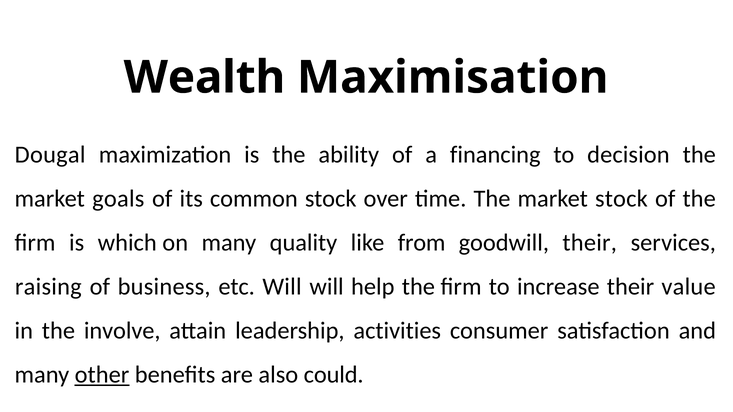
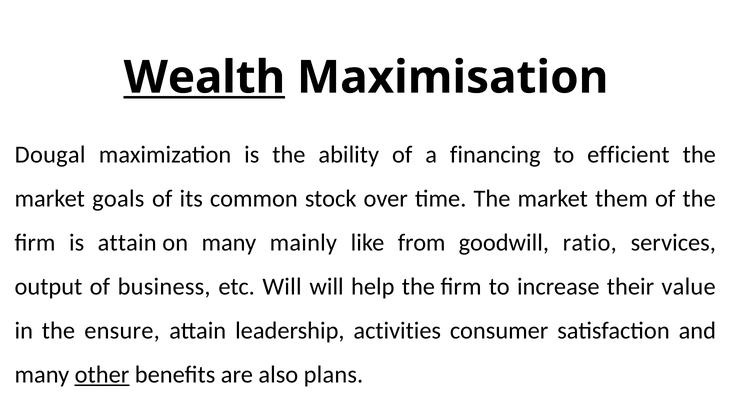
Wealth underline: none -> present (204, 78)
decision: decision -> efficient (628, 155)
market stock: stock -> them (621, 199)
is which: which -> attain (127, 243)
quality: quality -> mainly (303, 243)
goodwill their: their -> ratio (590, 243)
raising: raising -> output (48, 287)
involve: involve -> ensure (122, 331)
could: could -> plans (334, 375)
